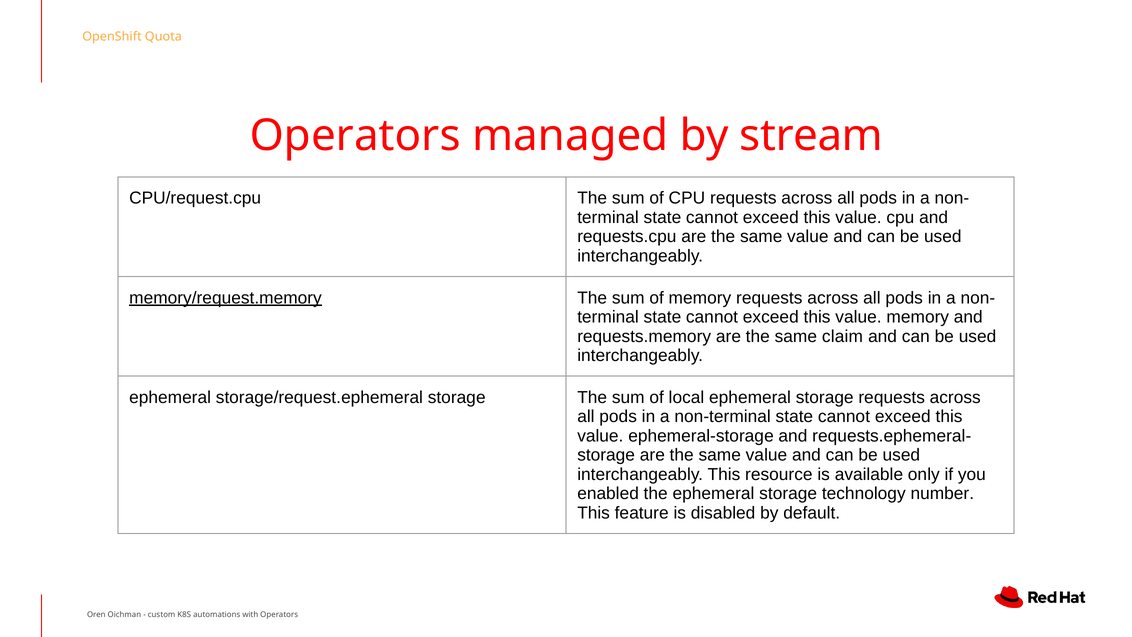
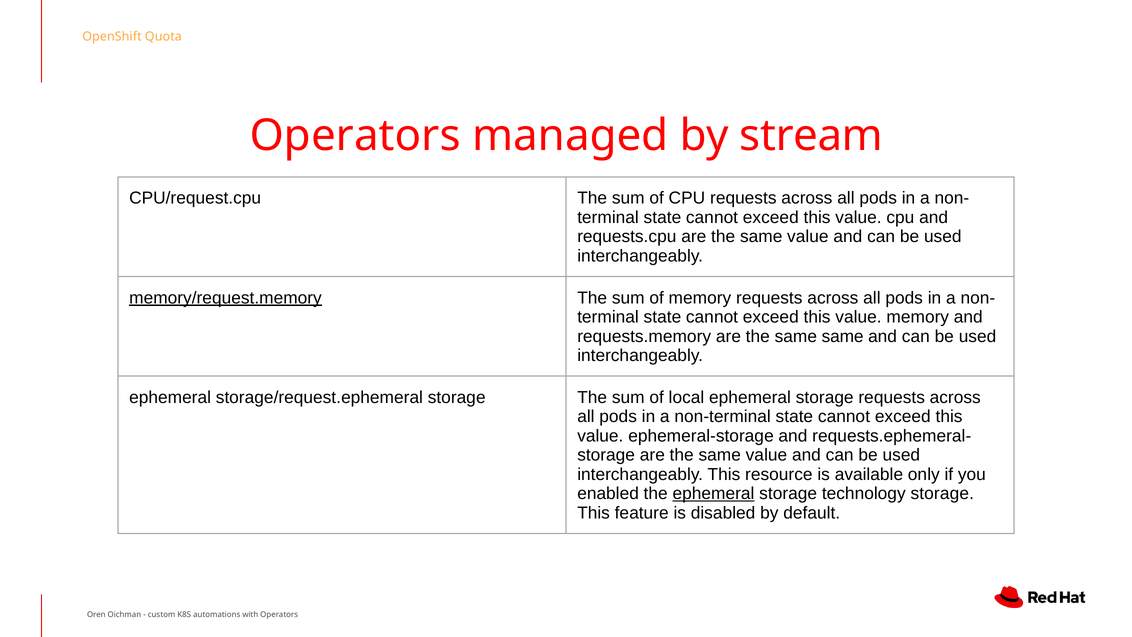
same claim: claim -> same (843, 336)
ephemeral underline: none -> present (713, 494)
technology number: number -> storage (942, 494)
